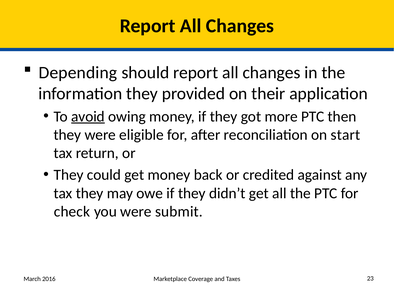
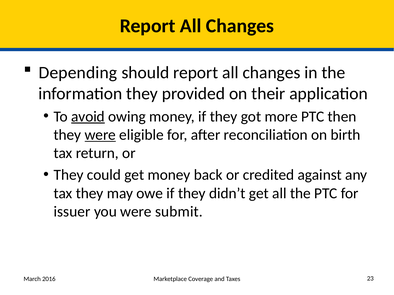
were underline: none -> present (100, 135)
start: start -> birth (346, 135)
check: check -> issuer (72, 212)
